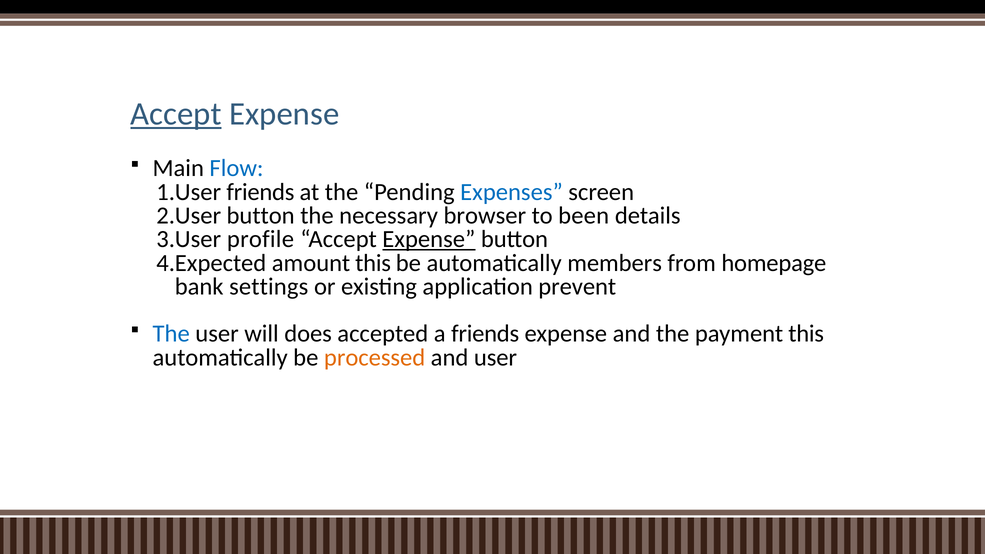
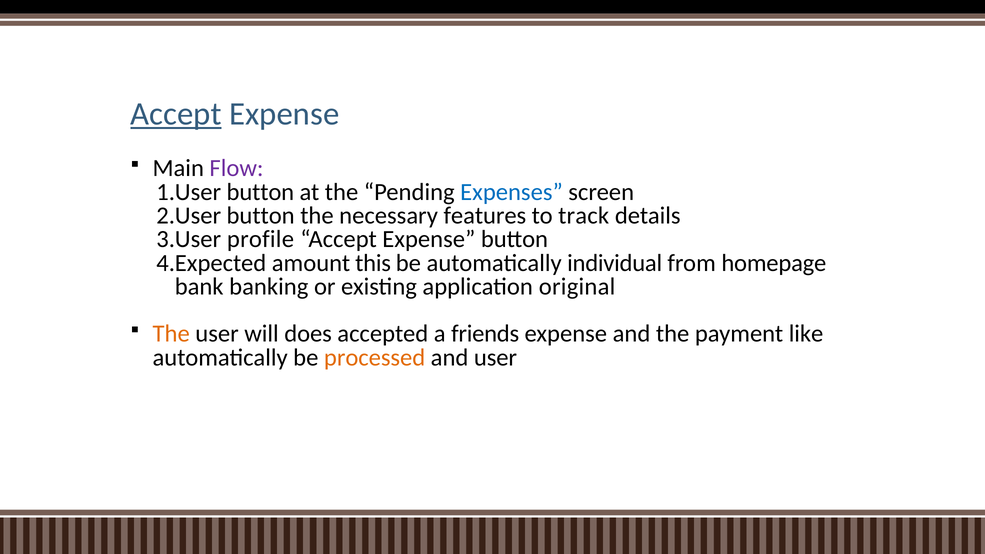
Flow colour: blue -> purple (237, 168)
friends: friends -> button (260, 192)
browser: browser -> features (485, 216)
been: been -> track (584, 216)
Expense underline: present -> none (429, 239)
members: members -> individual (615, 263)
settings: settings -> banking (269, 287)
prevent: prevent -> original (577, 287)
The colour: blue -> orange (171, 334)
payment this: this -> like (806, 334)
